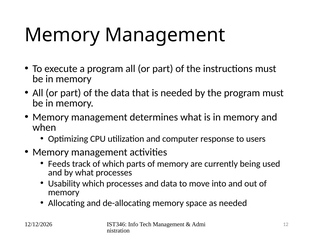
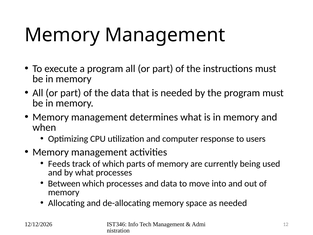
Usability: Usability -> Between (64, 183)
